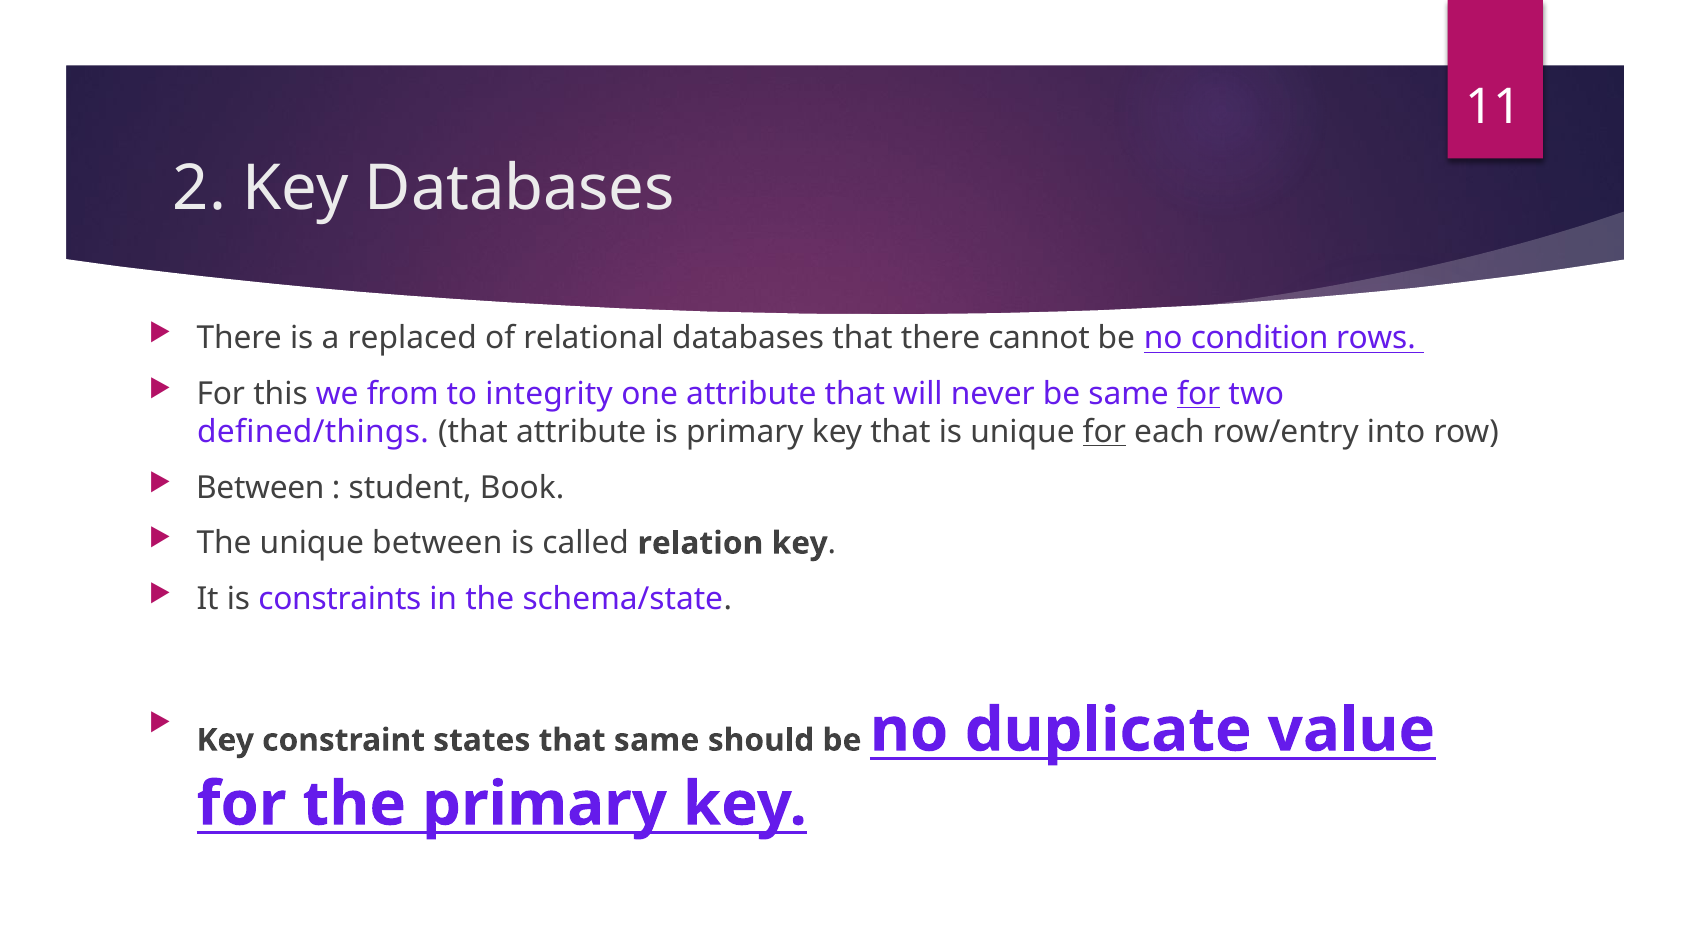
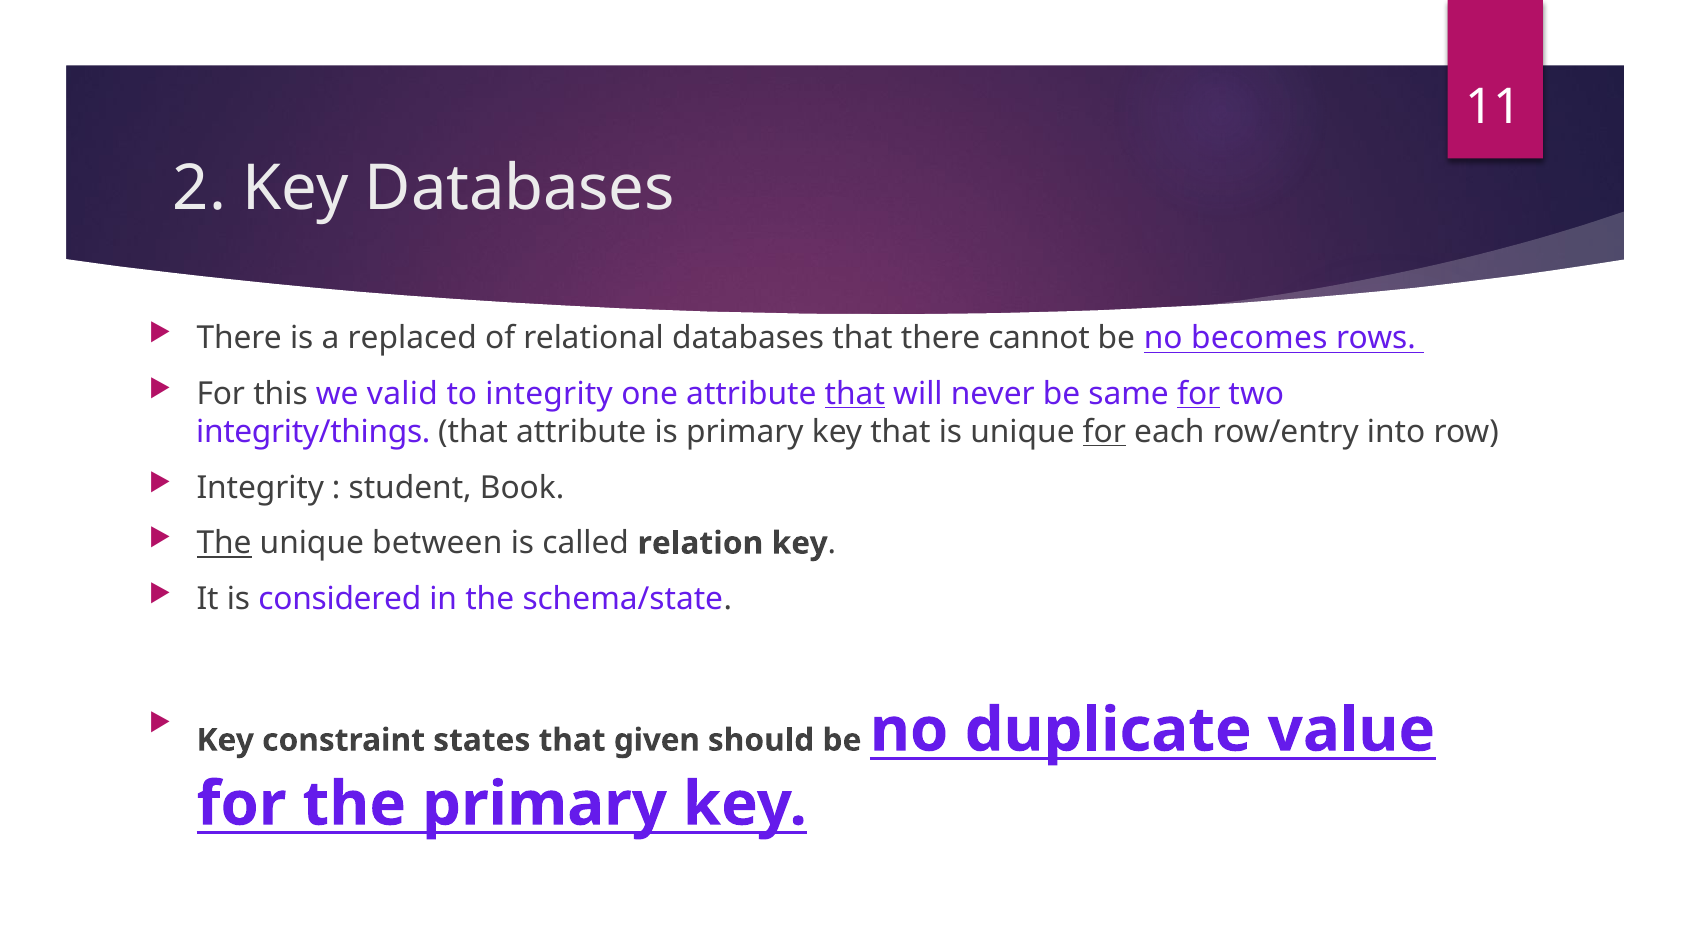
condition: condition -> becomes (1259, 338)
from: from -> valid (402, 394)
that underline: none -> present (855, 394)
defined/things: defined/things -> integrity/things (313, 432)
Between: Between -> Integrity (260, 488)
The underline: none -> present (224, 543)
constraints: constraints -> considered (340, 599)
that same: same -> given (657, 740)
